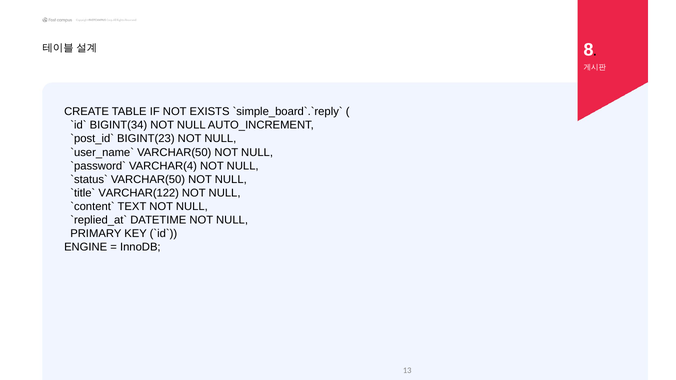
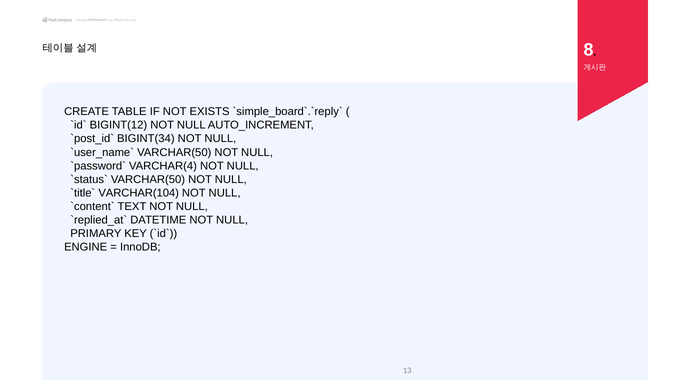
BIGINT(34: BIGINT(34 -> BIGINT(12 (118, 125)
BIGINT(23: BIGINT(23 -> BIGINT(34 (146, 139)
VARCHAR(122: VARCHAR(122 -> VARCHAR(104 (139, 193)
